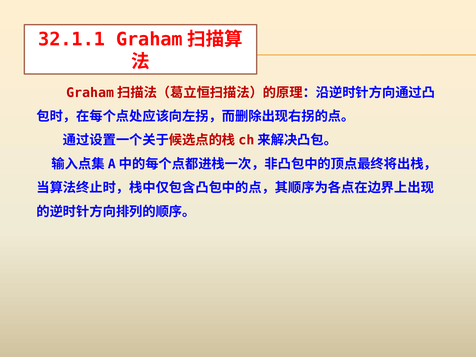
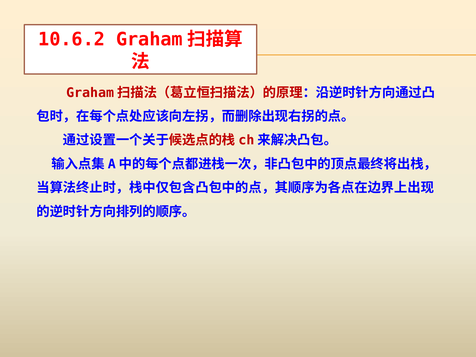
32.1.1: 32.1.1 -> 10.6.2 (72, 40)
